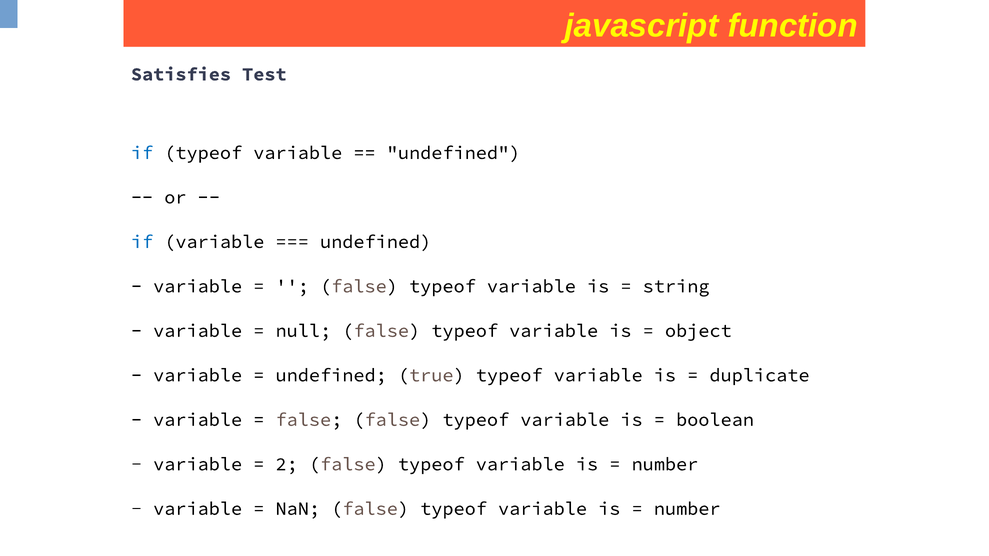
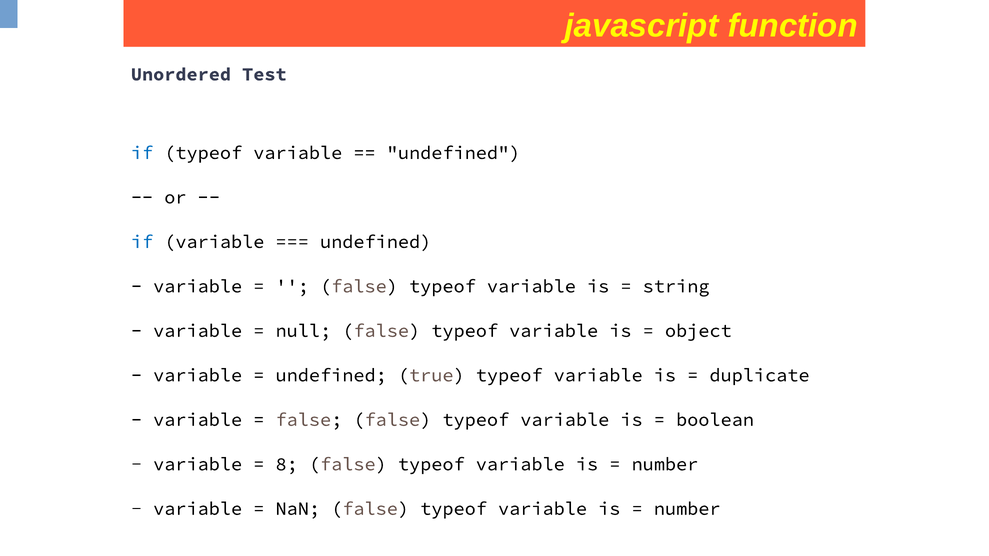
Satisfies: Satisfies -> Unordered (181, 74)
2: 2 -> 8 (287, 464)
